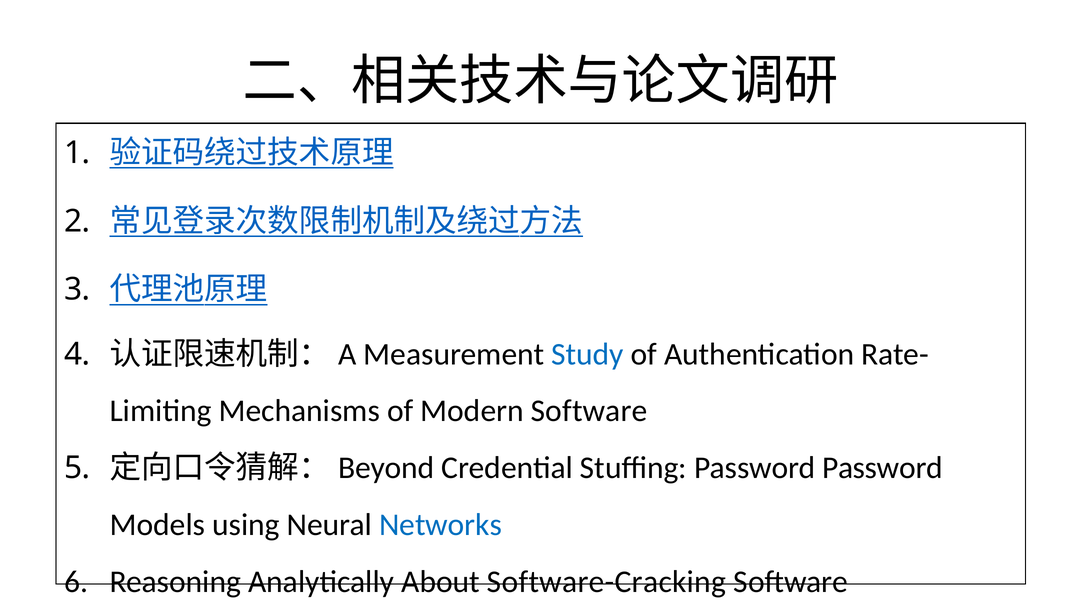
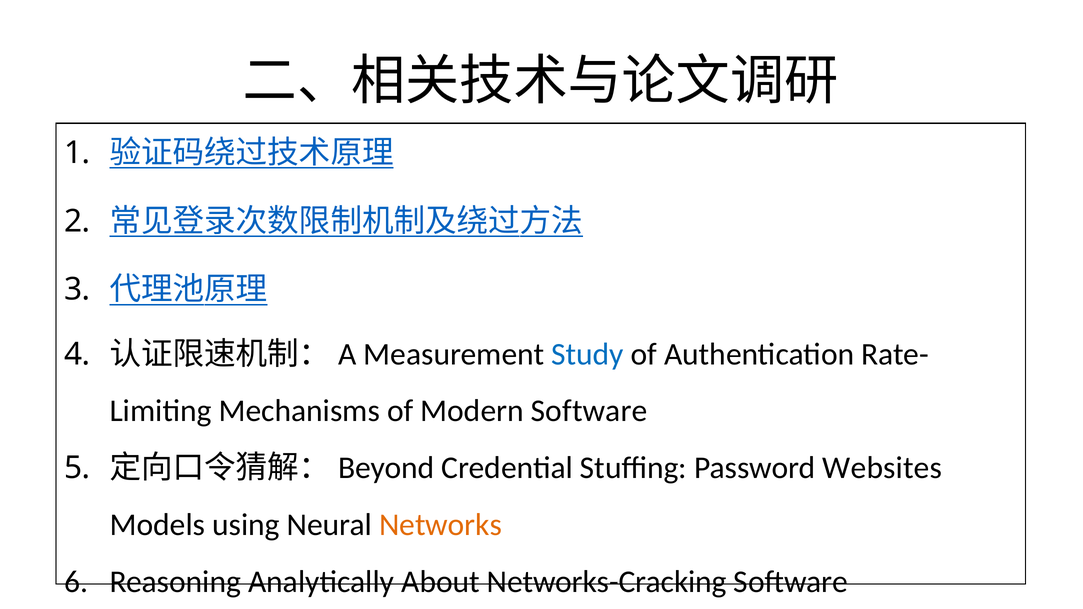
Password Password: Password -> Websites (882, 468)
Networks colour: blue -> orange (441, 525)
Software-Cracking: Software-Cracking -> Networks-Cracking (607, 582)
